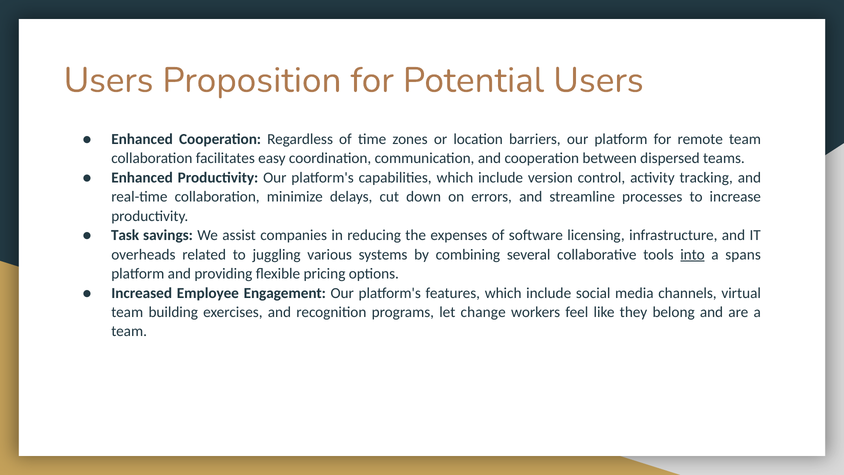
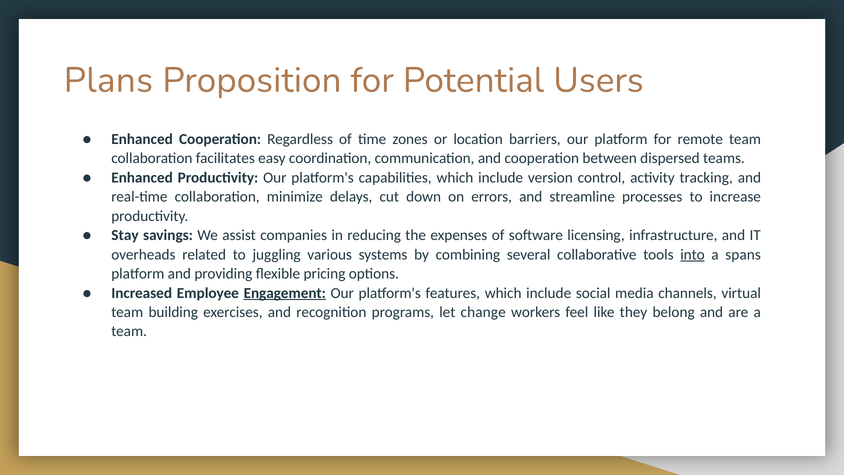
Users: Users -> Plans (108, 80)
Task: Task -> Stay (125, 235)
Engagement underline: none -> present (285, 293)
